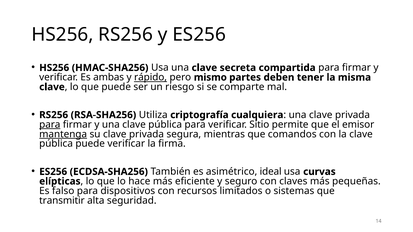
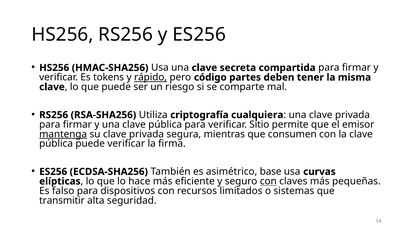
ambas: ambas -> tokens (109, 77)
mismo: mismo -> código (210, 77)
para underline: present -> none (50, 125)
comandos: comandos -> consumen (292, 134)
ideal: ideal -> base (271, 172)
con underline: none -> present (268, 181)
